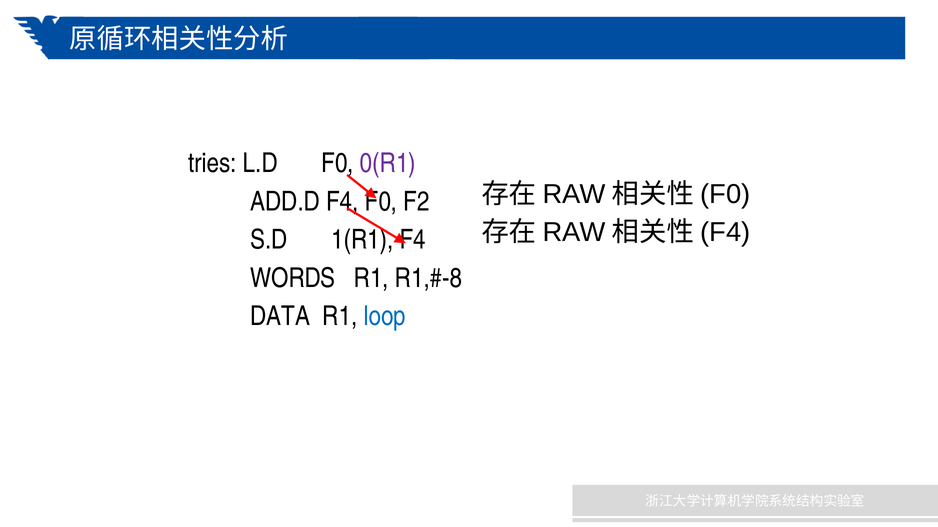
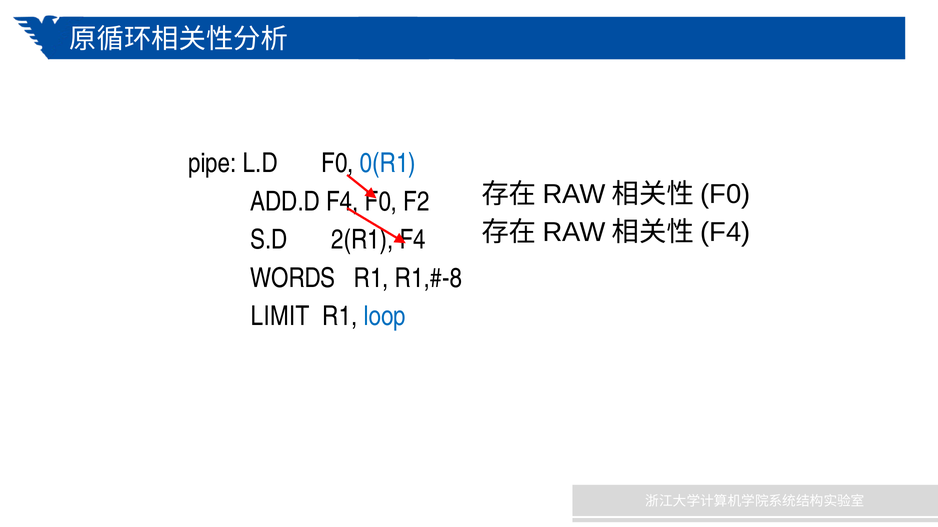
tries: tries -> pipe (212, 163)
0(R1 colour: purple -> blue (388, 163)
1(R1: 1(R1 -> 2(R1 (362, 240)
DATA: DATA -> LIMIT (280, 317)
